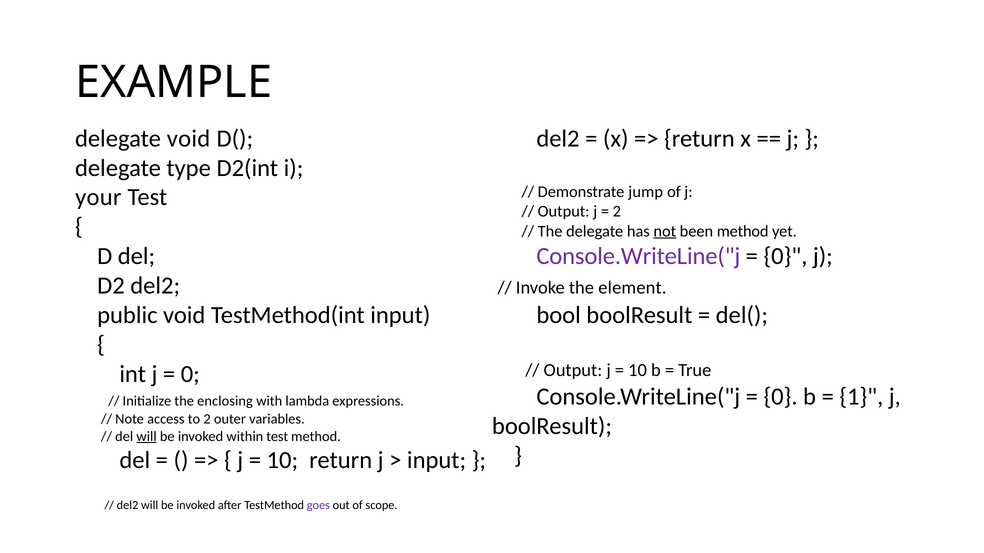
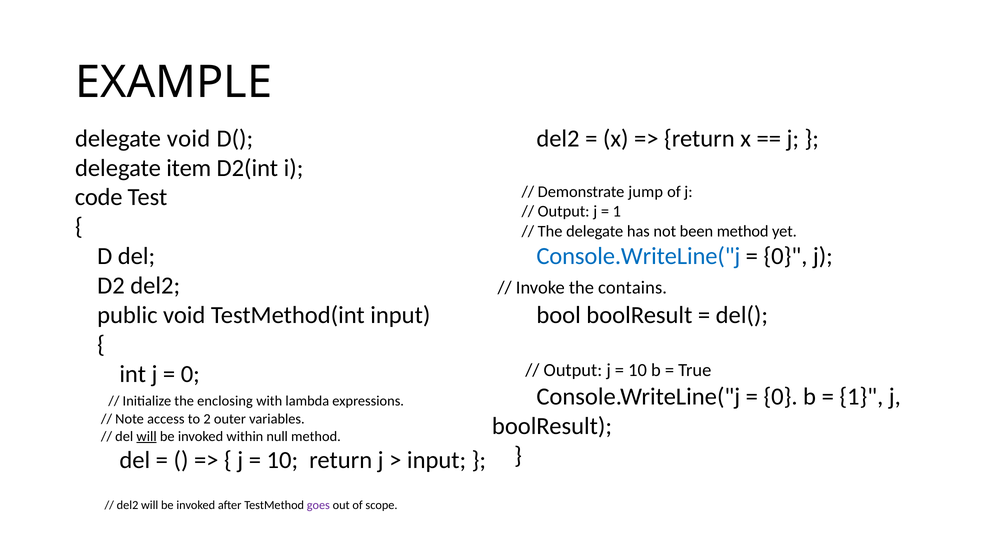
type: type -> item (189, 168)
your: your -> code (99, 198)
2: 2 -> 1 (617, 212)
not underline: present -> none (665, 231)
Console.WriteLine("j colour: purple -> blue (638, 257)
element: element -> contains (633, 288)
within test: test -> null (277, 437)
